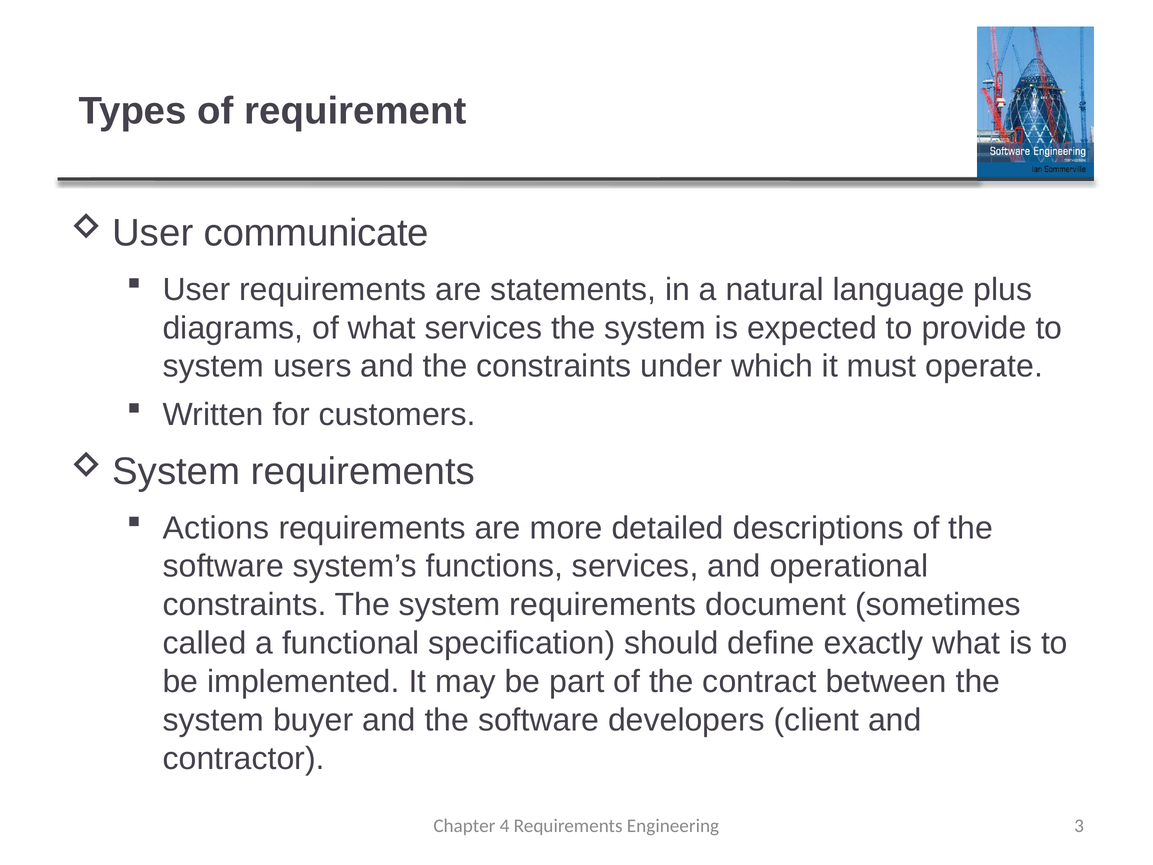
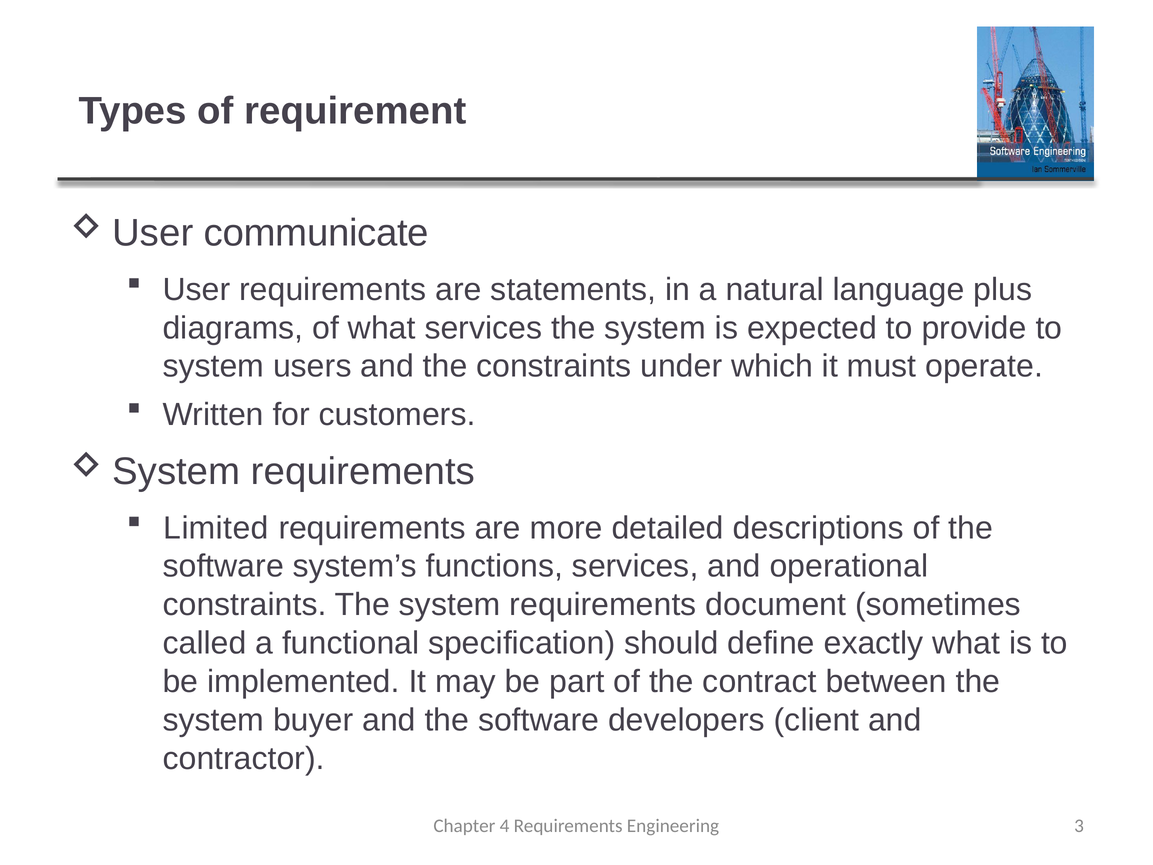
Actions: Actions -> Limited (216, 528)
